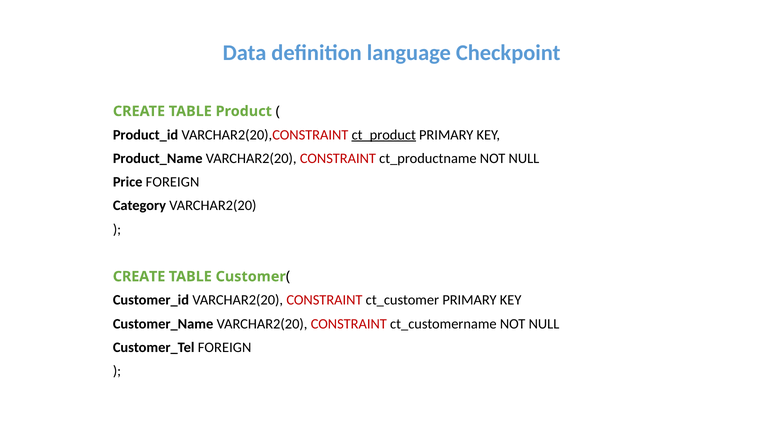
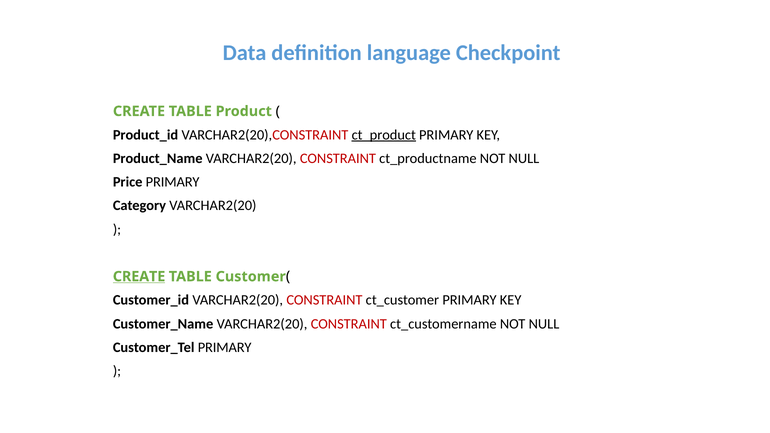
Price FOREIGN: FOREIGN -> PRIMARY (173, 182)
CREATE underline: none -> present (139, 277)
Customer_Tel FOREIGN: FOREIGN -> PRIMARY (225, 347)
